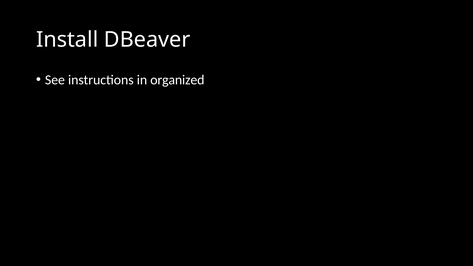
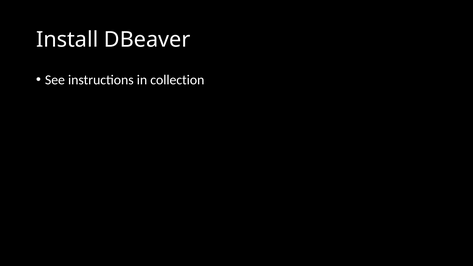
organized: organized -> collection (177, 80)
